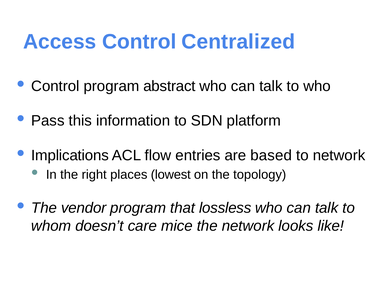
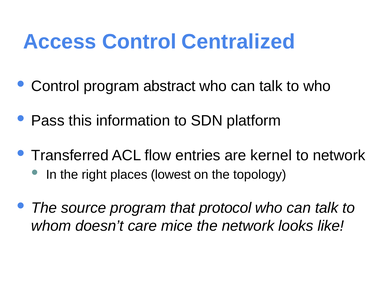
Implications: Implications -> Transferred (70, 155)
based: based -> kernel (271, 155)
vendor: vendor -> source (84, 208)
lossless: lossless -> protocol (225, 208)
